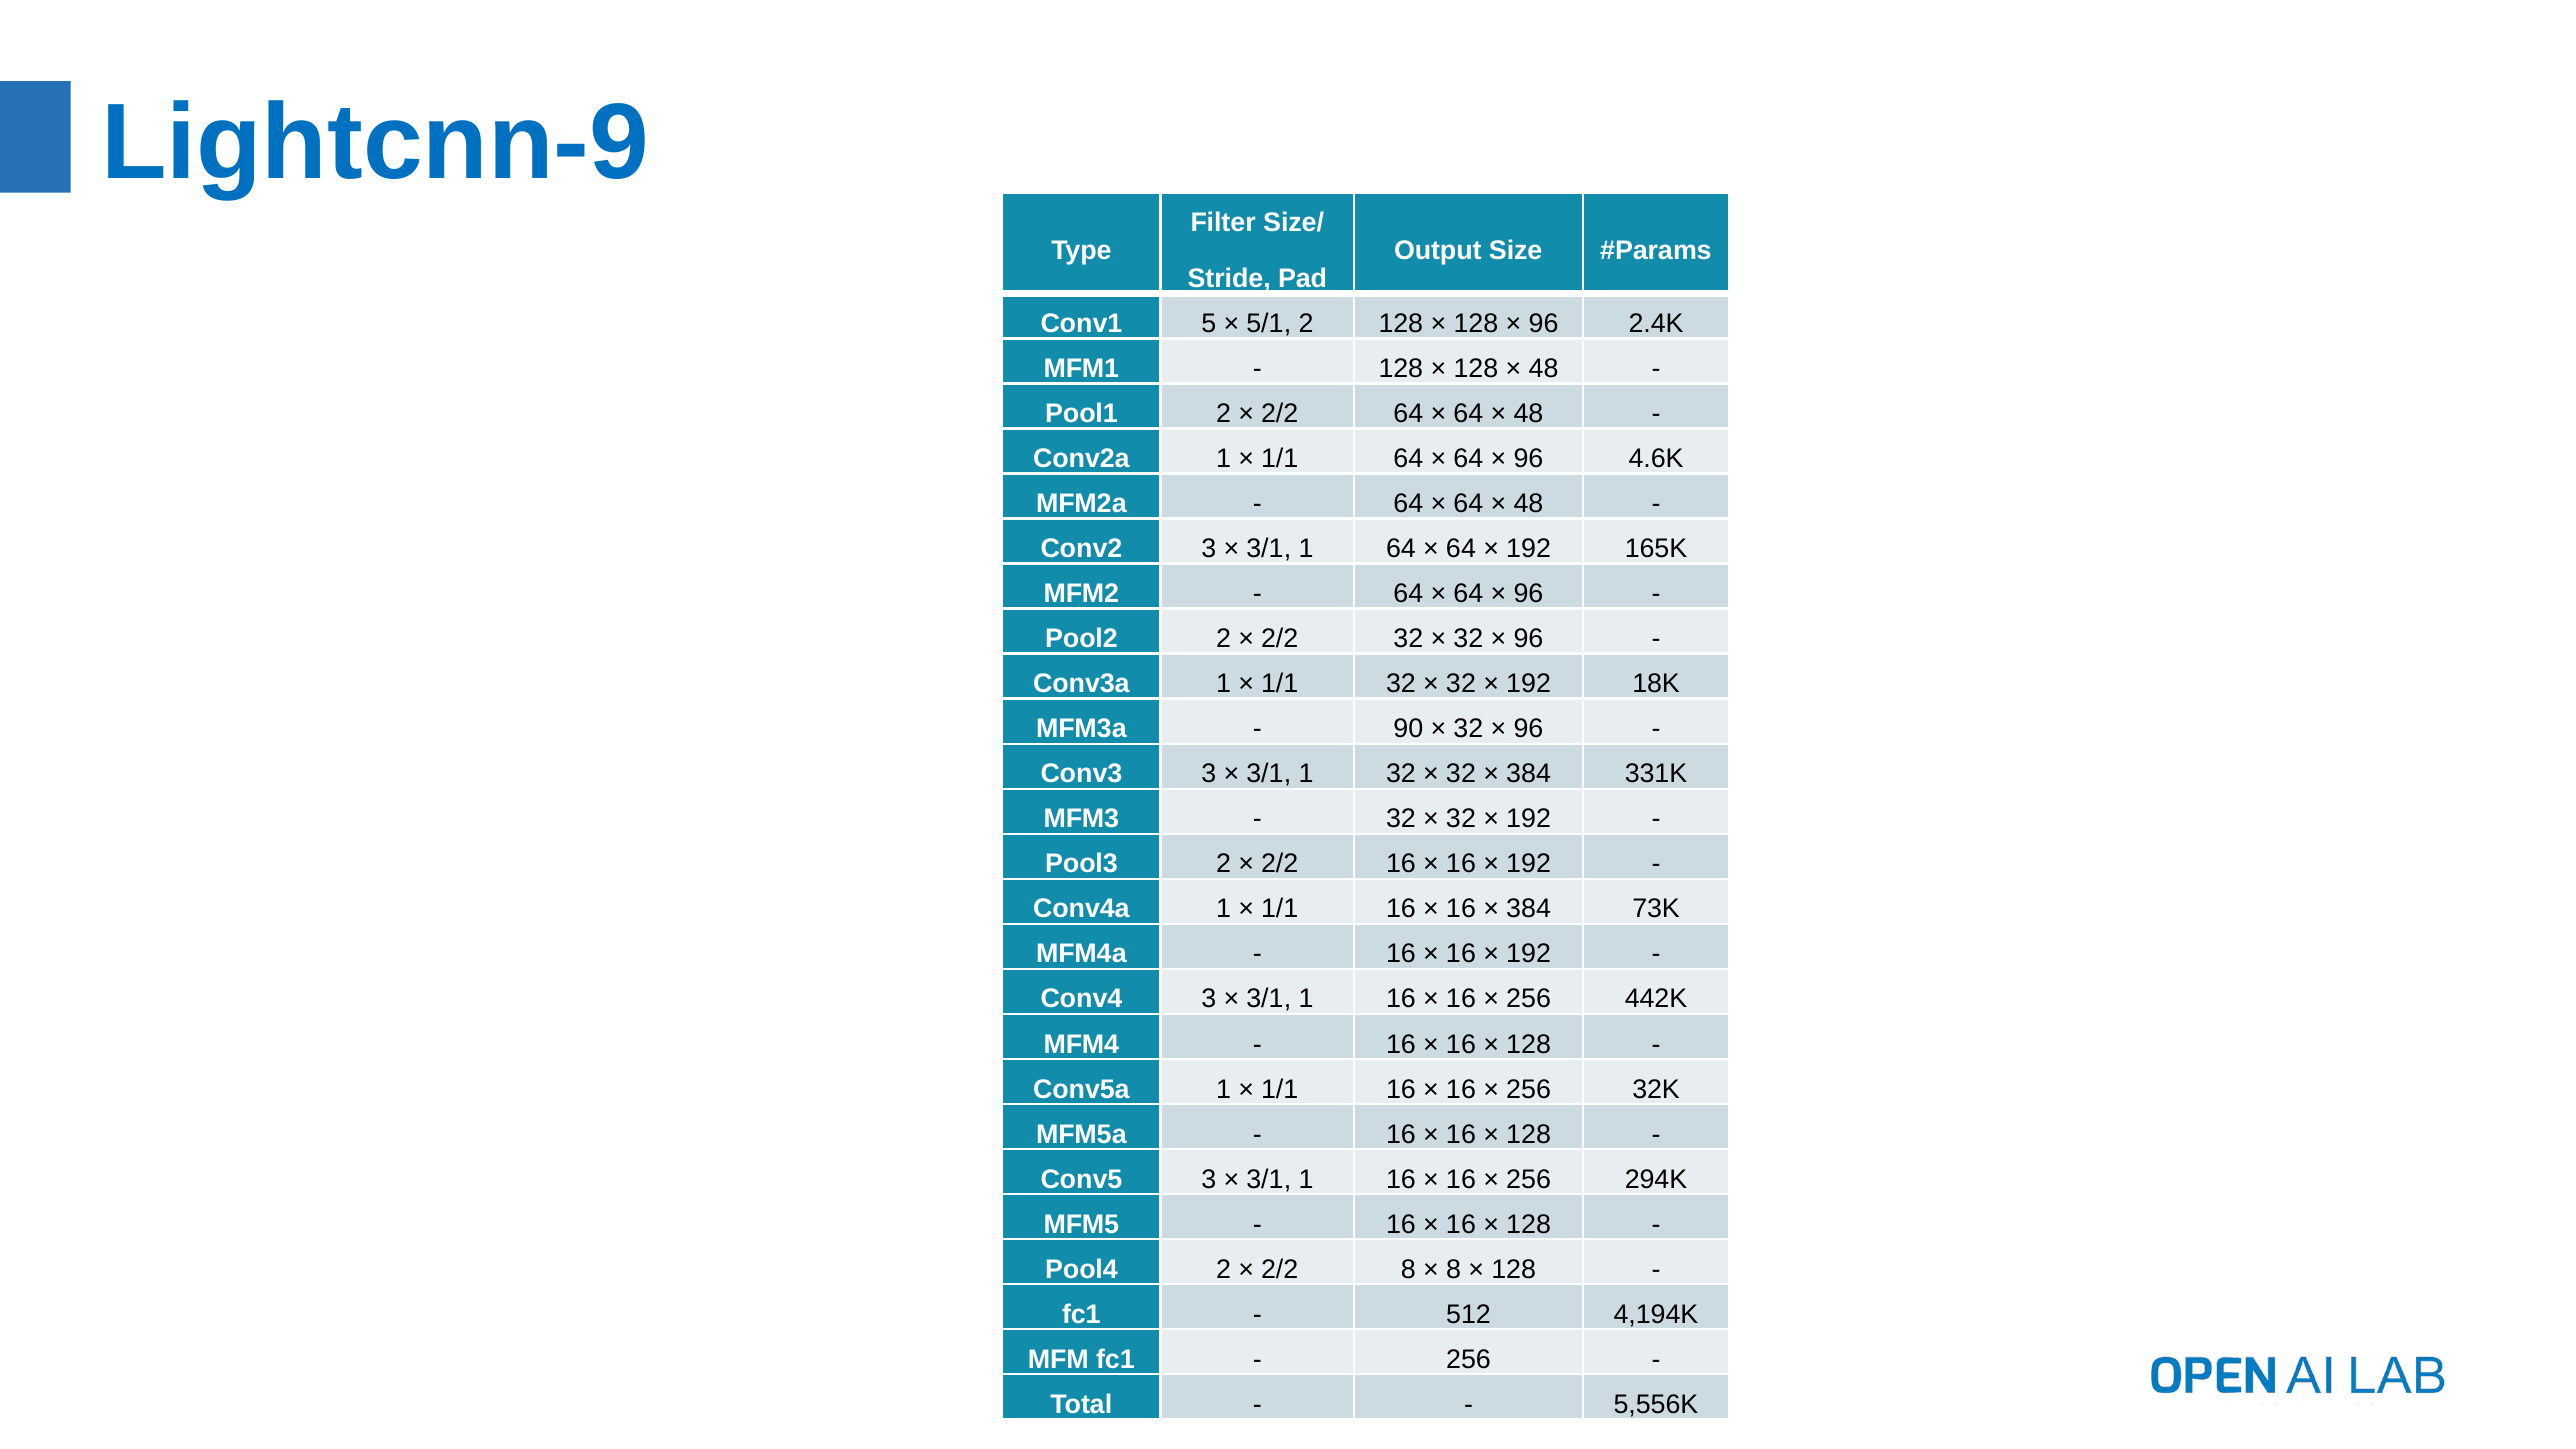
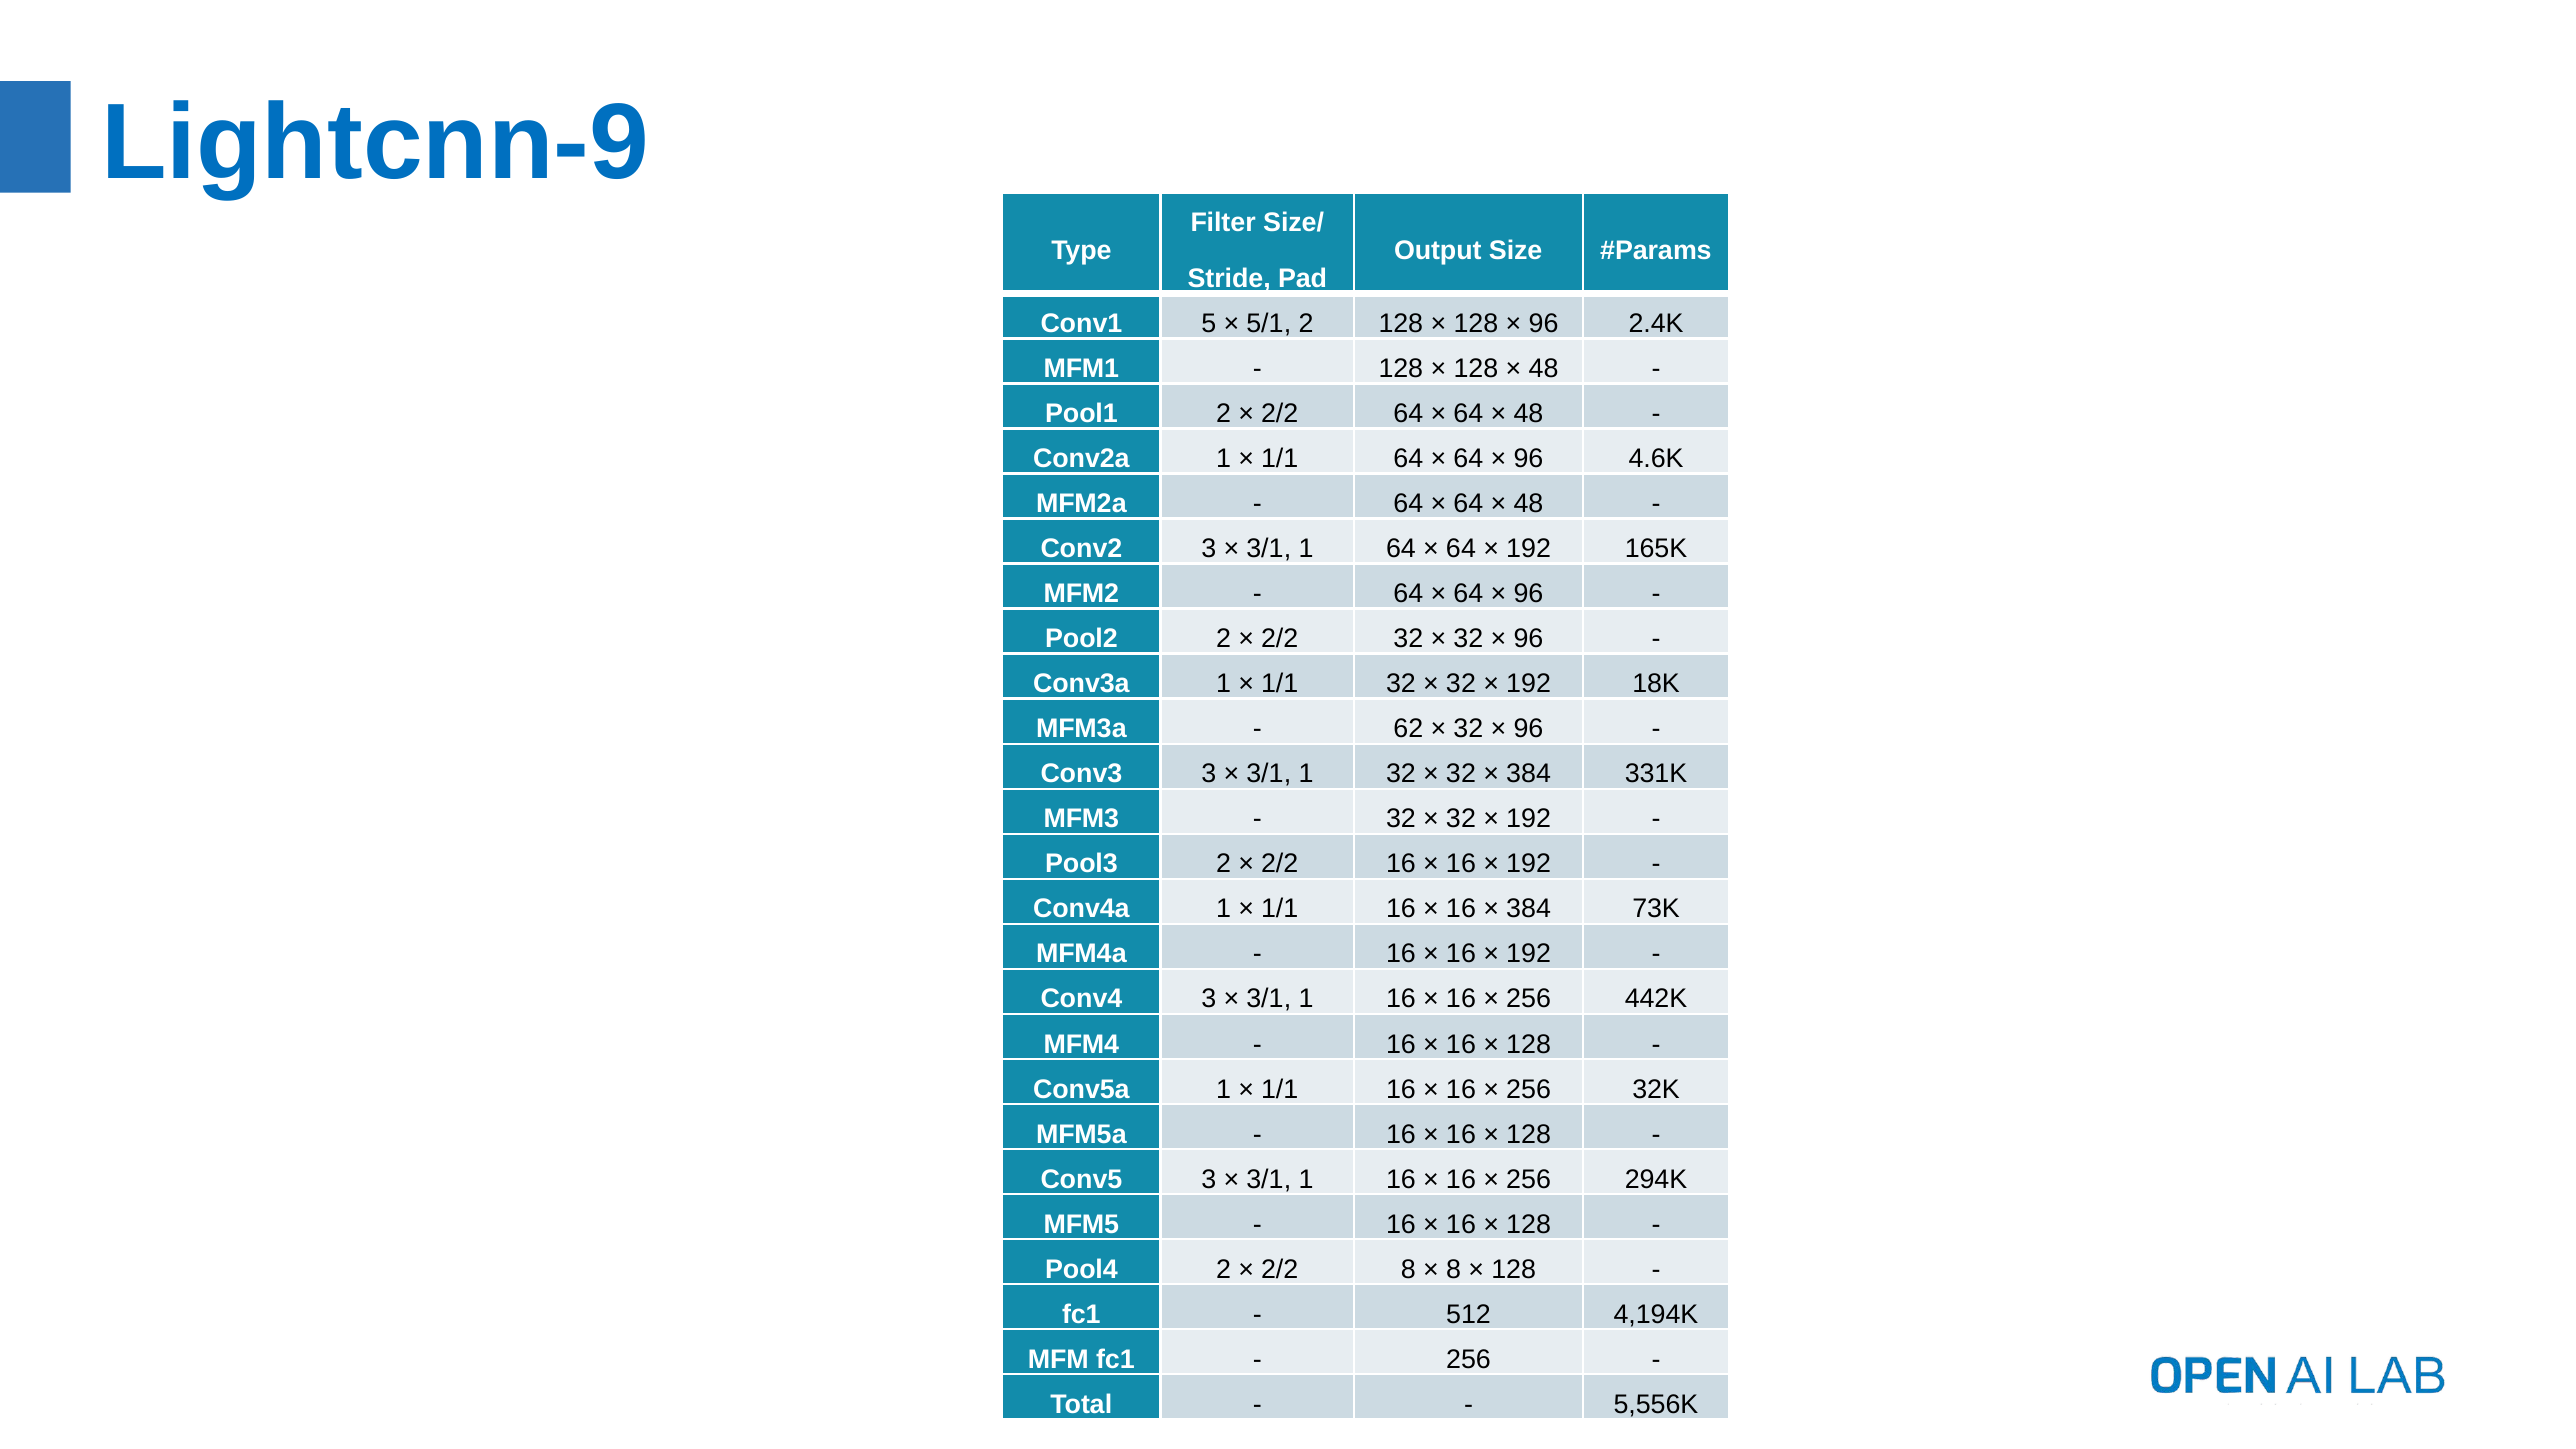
90: 90 -> 62 (1408, 729)
